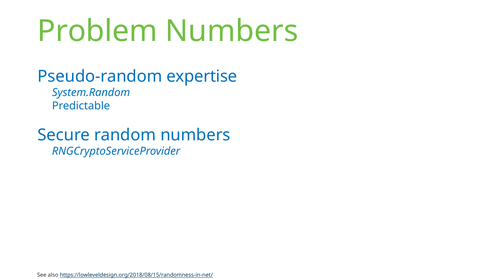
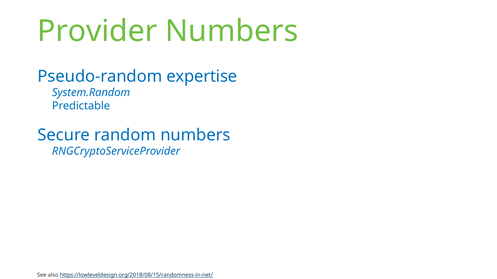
Problem: Problem -> Provider (97, 31)
